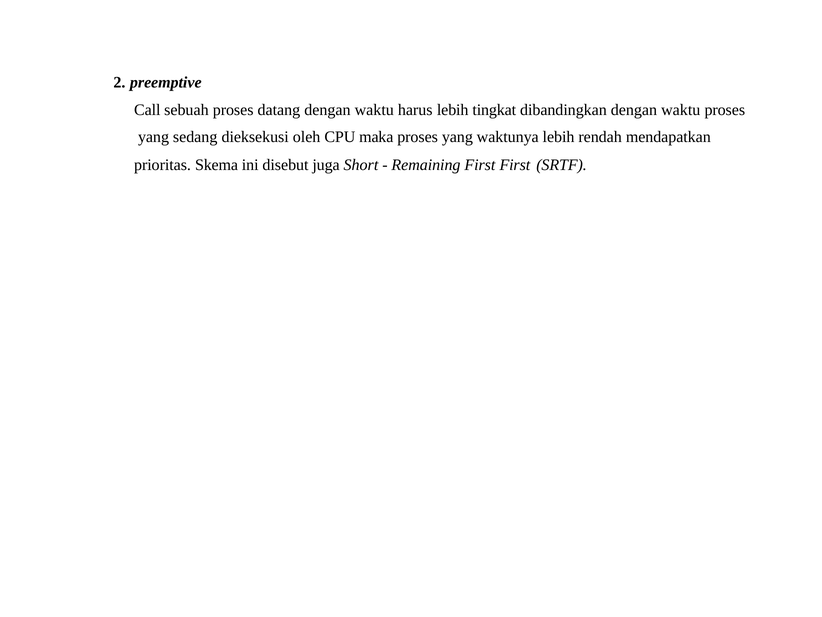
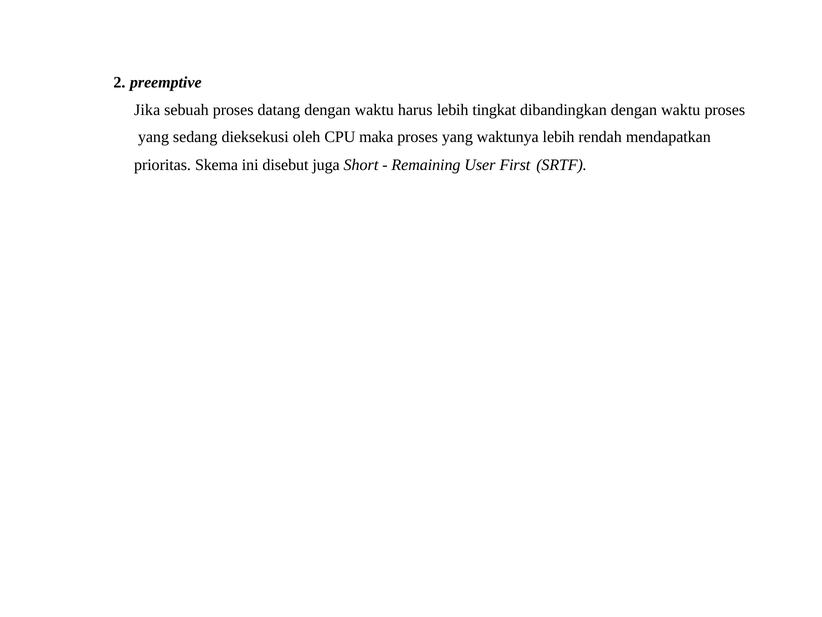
Call: Call -> Jika (147, 110)
Remaining First: First -> User (480, 165)
